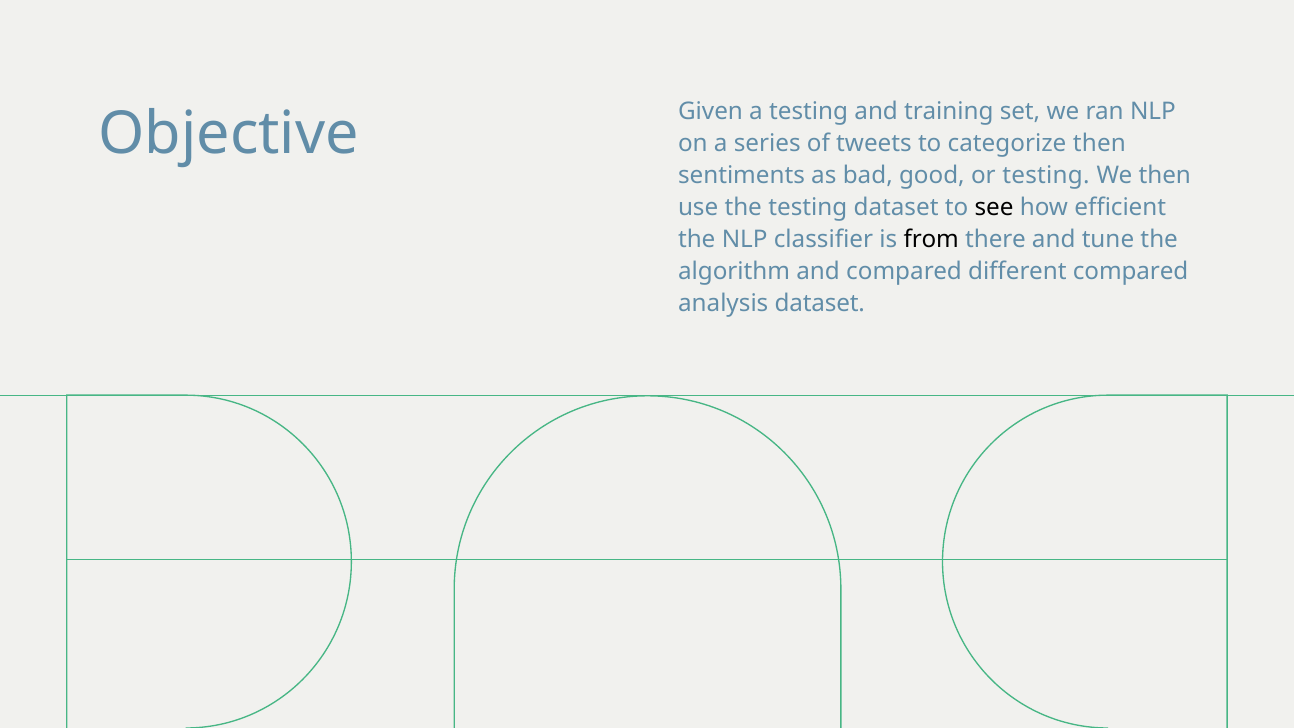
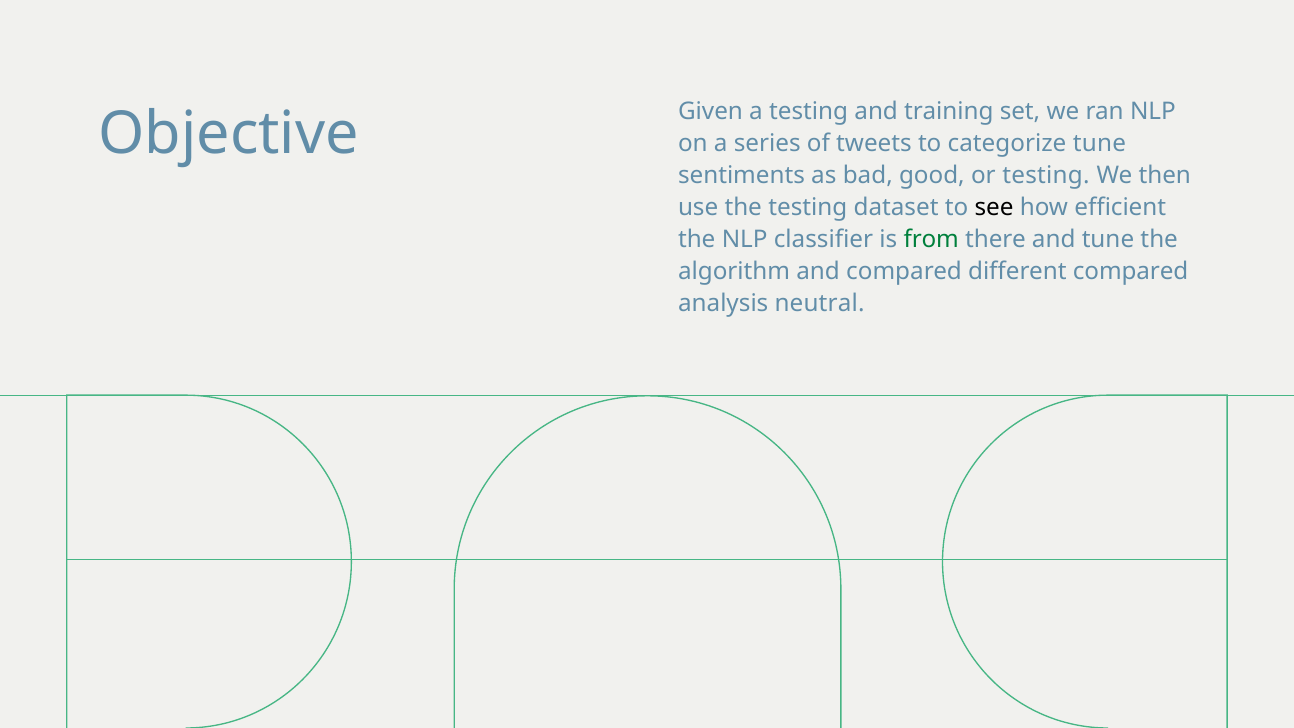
categorize then: then -> tune (1099, 144)
from colour: black -> green (931, 240)
analysis dataset: dataset -> neutral (820, 304)
